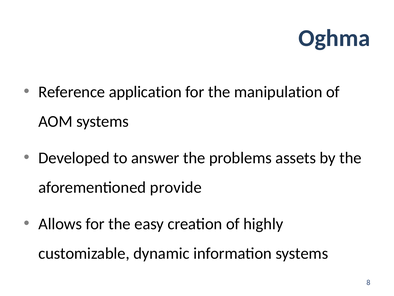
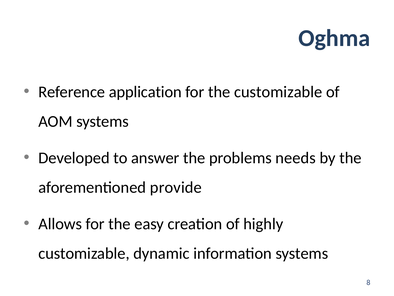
the manipulation: manipulation -> customizable (278, 92)
assets: assets -> needs (296, 158)
